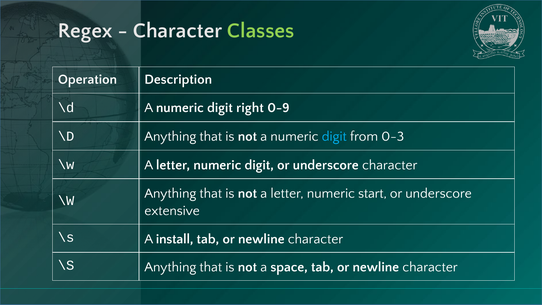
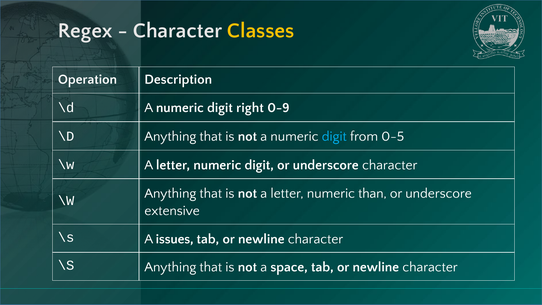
Classes colour: light green -> yellow (261, 31)
0-3: 0-3 -> 0-5 (393, 136)
start: start -> than (372, 193)
install: install -> issues (175, 239)
